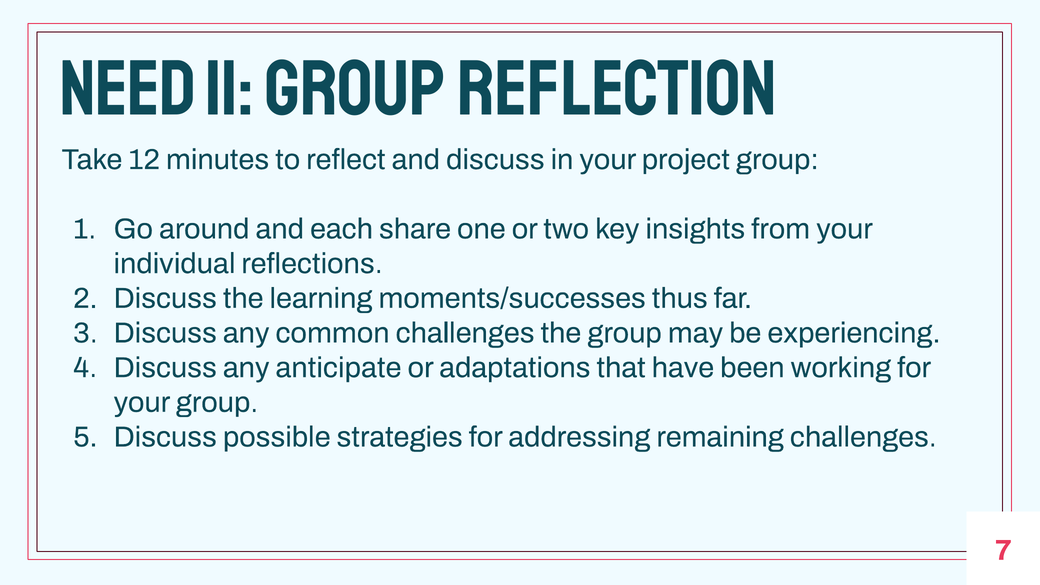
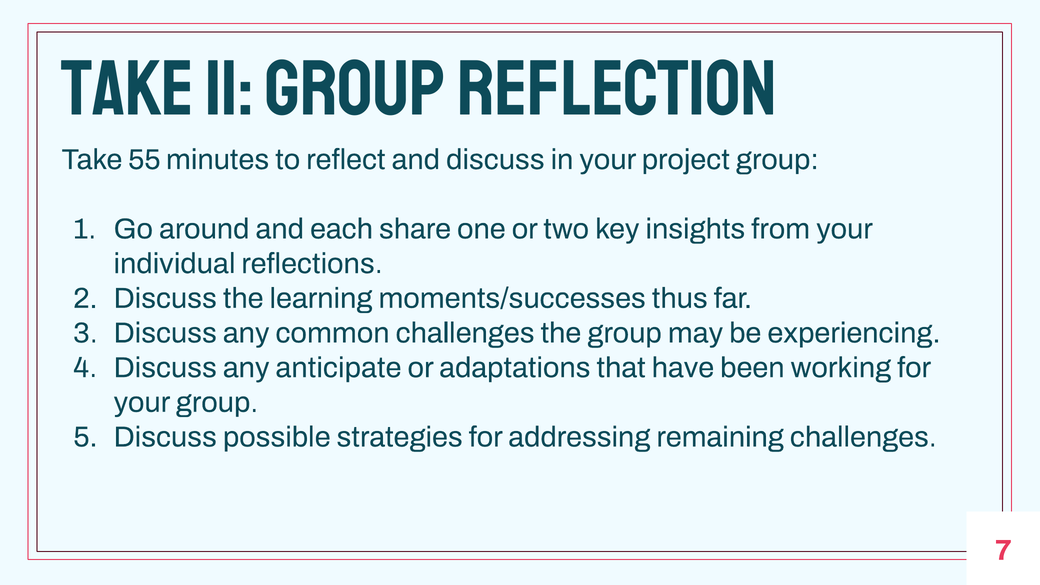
Need: Need -> Take (128, 89)
12: 12 -> 55 (144, 160)
